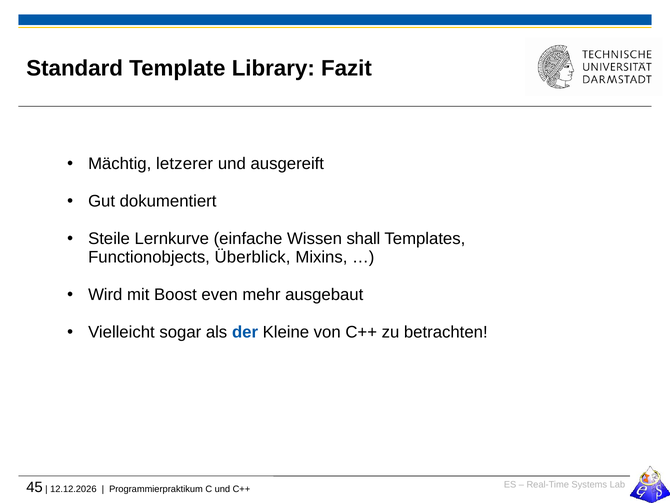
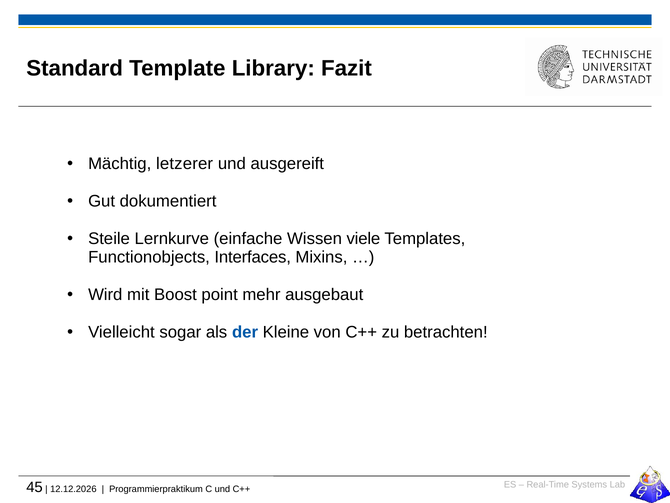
shall: shall -> viele (363, 238)
Überblick: Überblick -> Interfaces (253, 257)
even: even -> point (220, 295)
